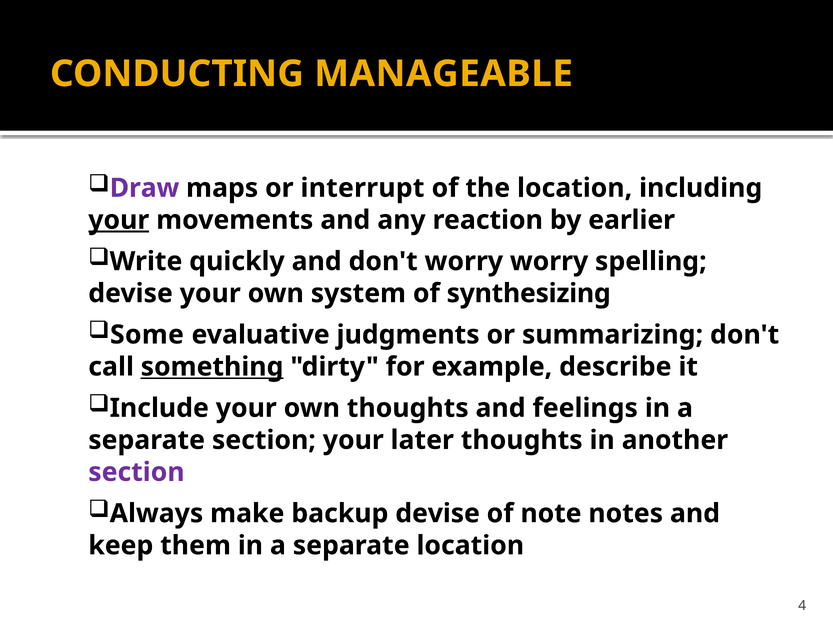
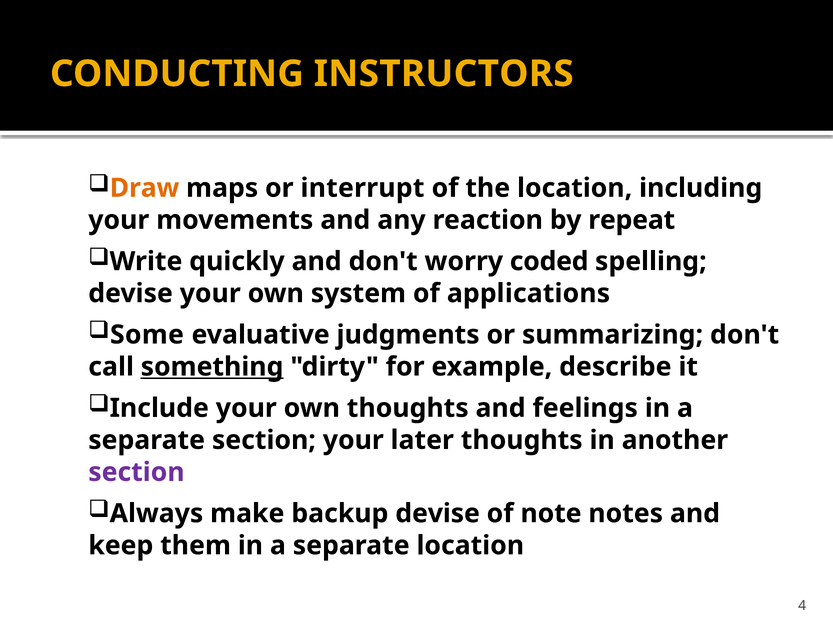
MANAGEABLE: MANAGEABLE -> INSTRUCTORS (444, 74)
Draw colour: purple -> orange (144, 188)
your underline: present -> none (119, 220)
earlier: earlier -> repeat (632, 220)
worry worry: worry -> coded (549, 261)
synthesizing: synthesizing -> applications (528, 293)
